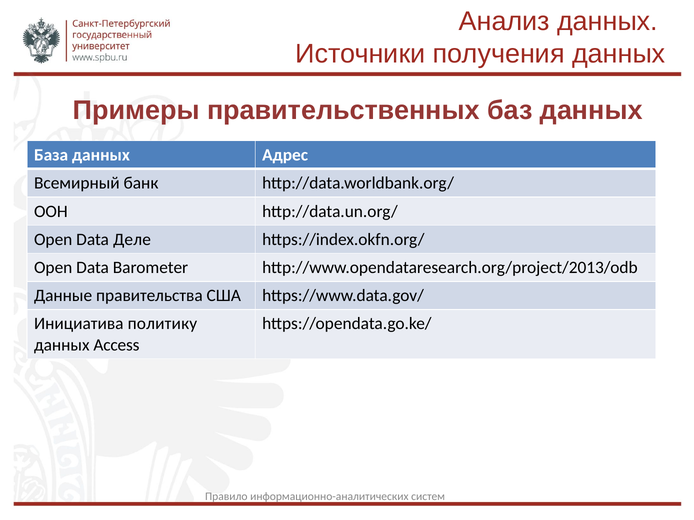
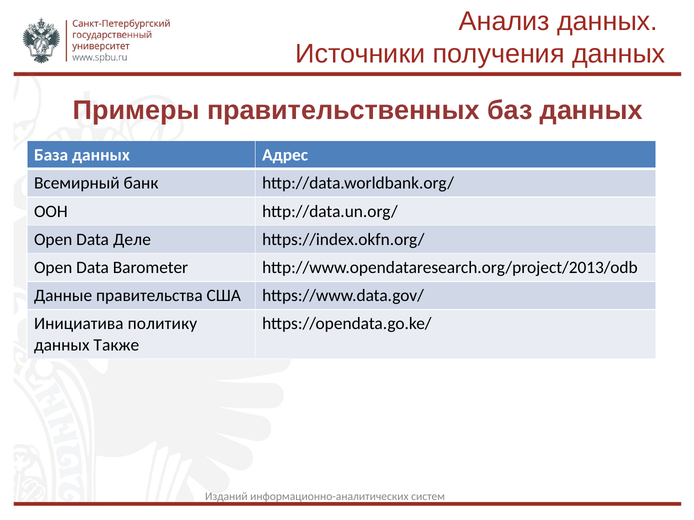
Access: Access -> Также (116, 345)
Правило: Правило -> Изданий (226, 497)
